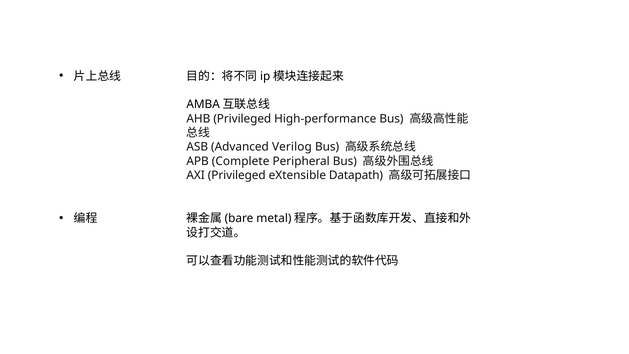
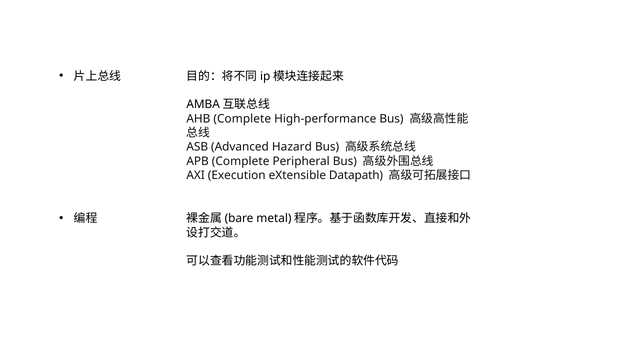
AHB Privileged: Privileged -> Complete (242, 119)
Verilog: Verilog -> Hazard (292, 147)
AXI Privileged: Privileged -> Execution (237, 175)
